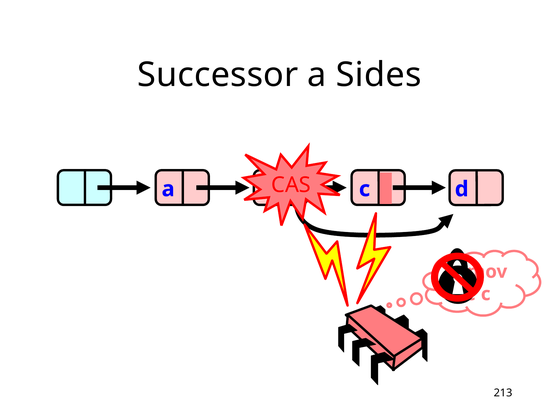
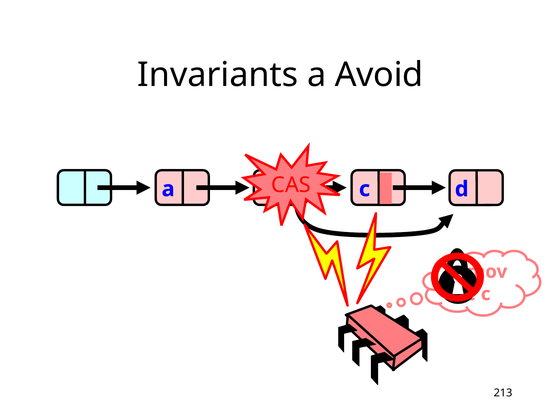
Successor: Successor -> Invariants (218, 75)
Sides: Sides -> Avoid (379, 75)
